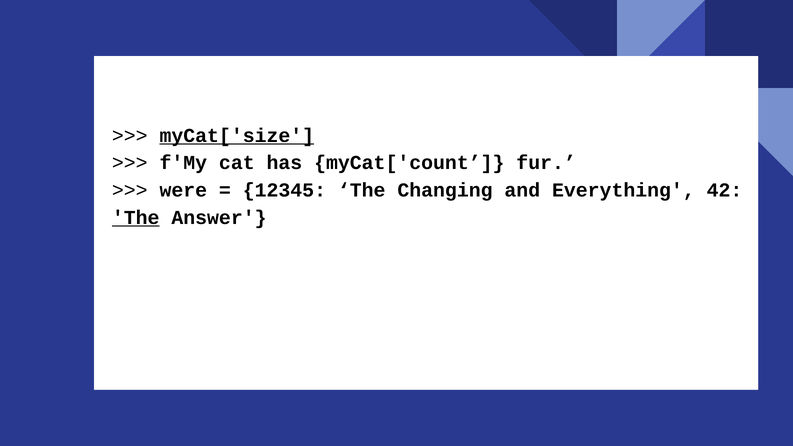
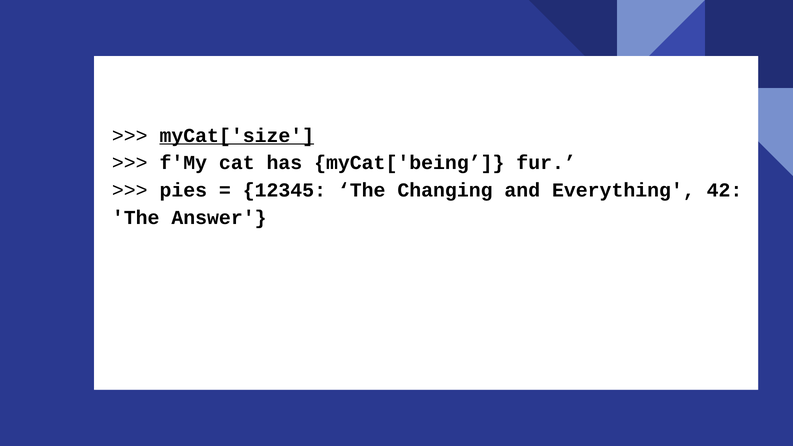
myCat['count: myCat['count -> myCat['being (409, 163)
were: were -> pies (183, 190)
The underline: present -> none (136, 218)
